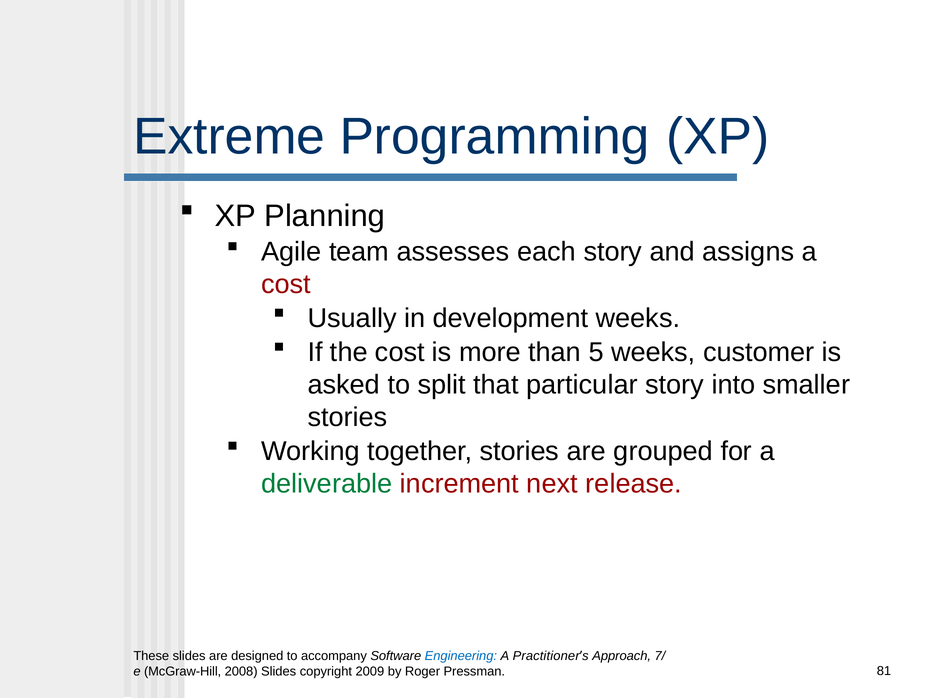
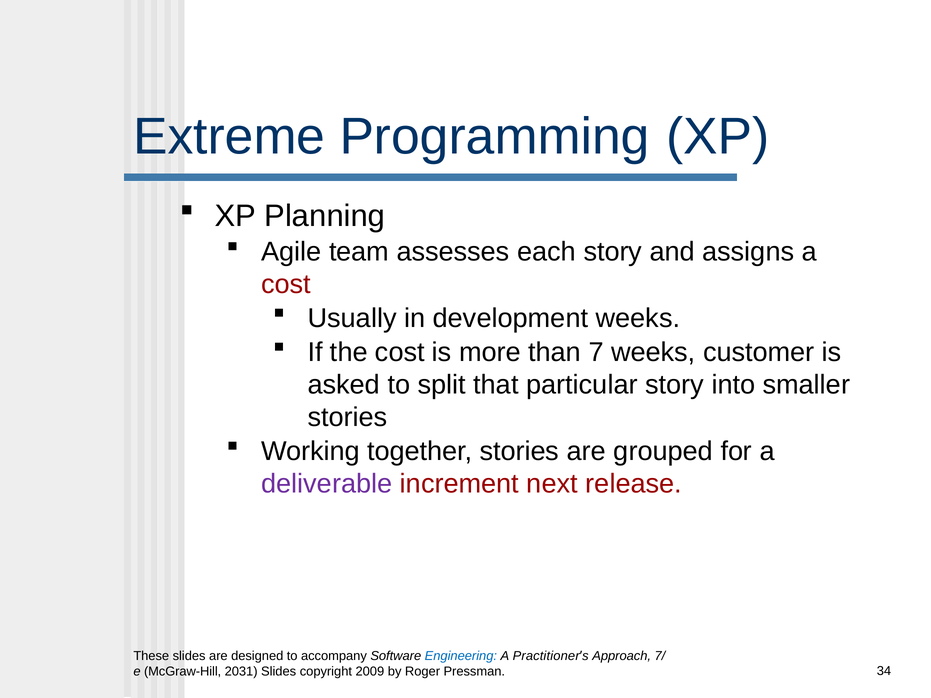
5: 5 -> 7 (596, 352)
deliverable colour: green -> purple (327, 484)
2008: 2008 -> 2031 (241, 672)
81: 81 -> 34 (884, 671)
